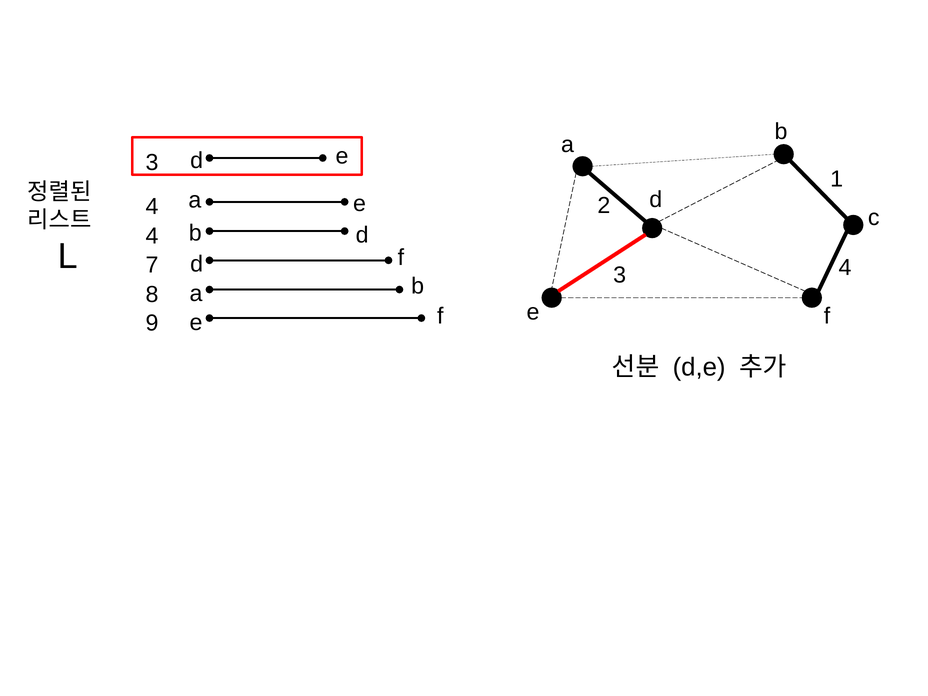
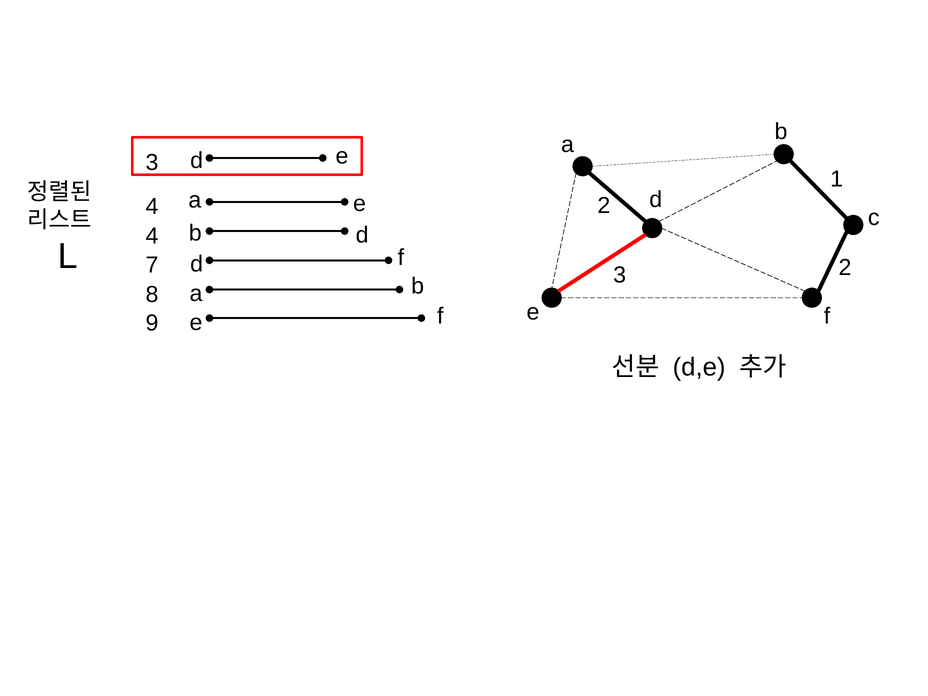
L 4: 4 -> 2 (845, 268)
